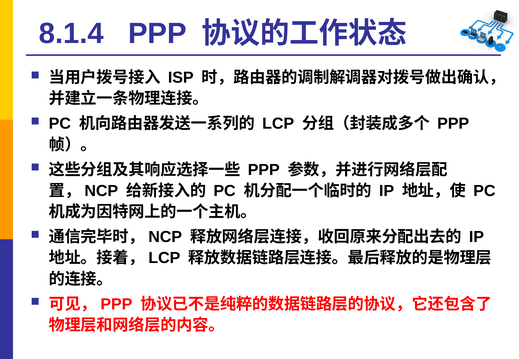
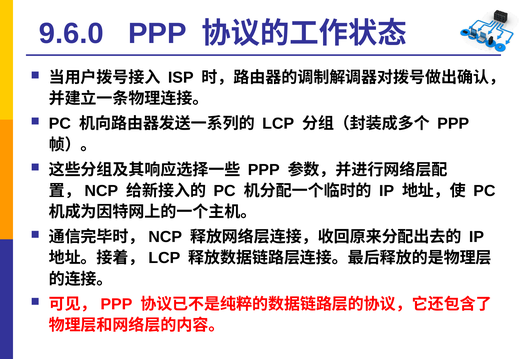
8.1.4: 8.1.4 -> 9.6.0 (71, 33)
